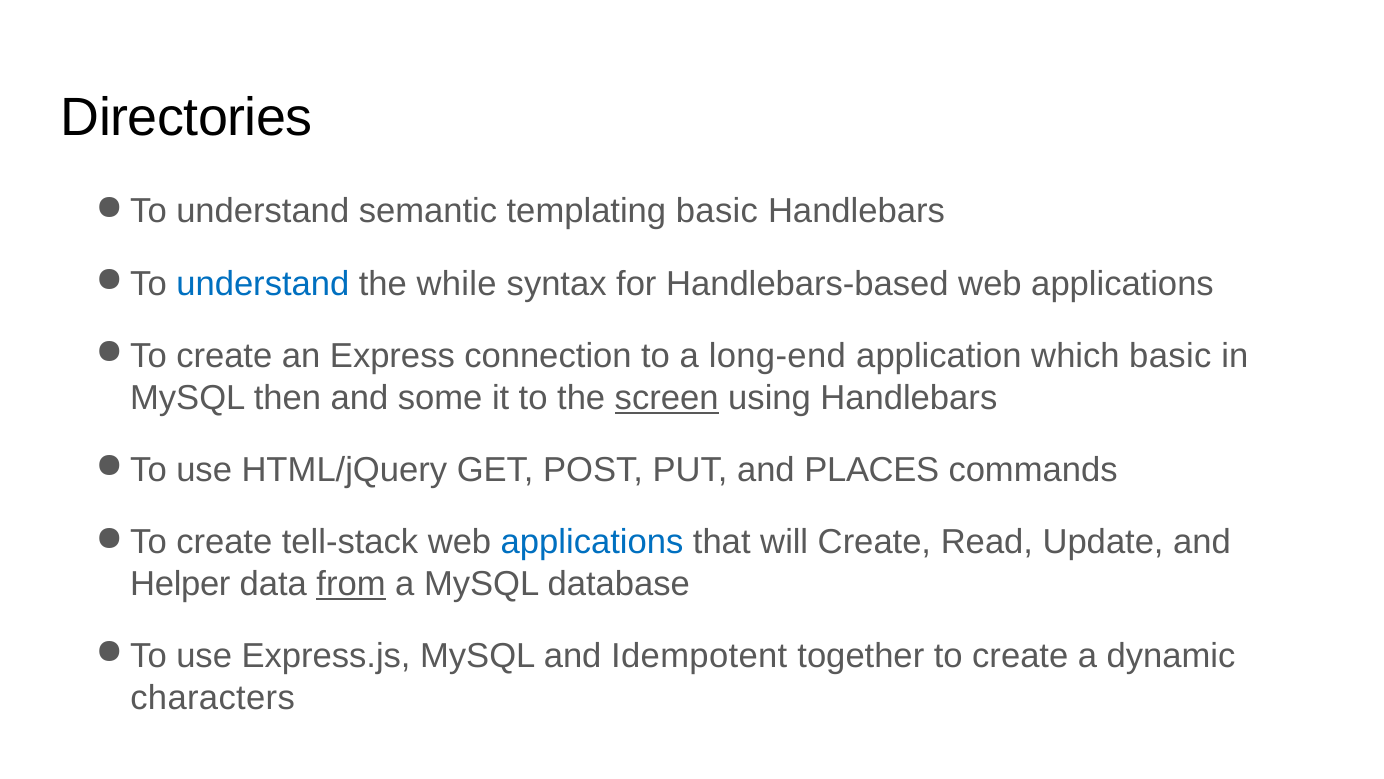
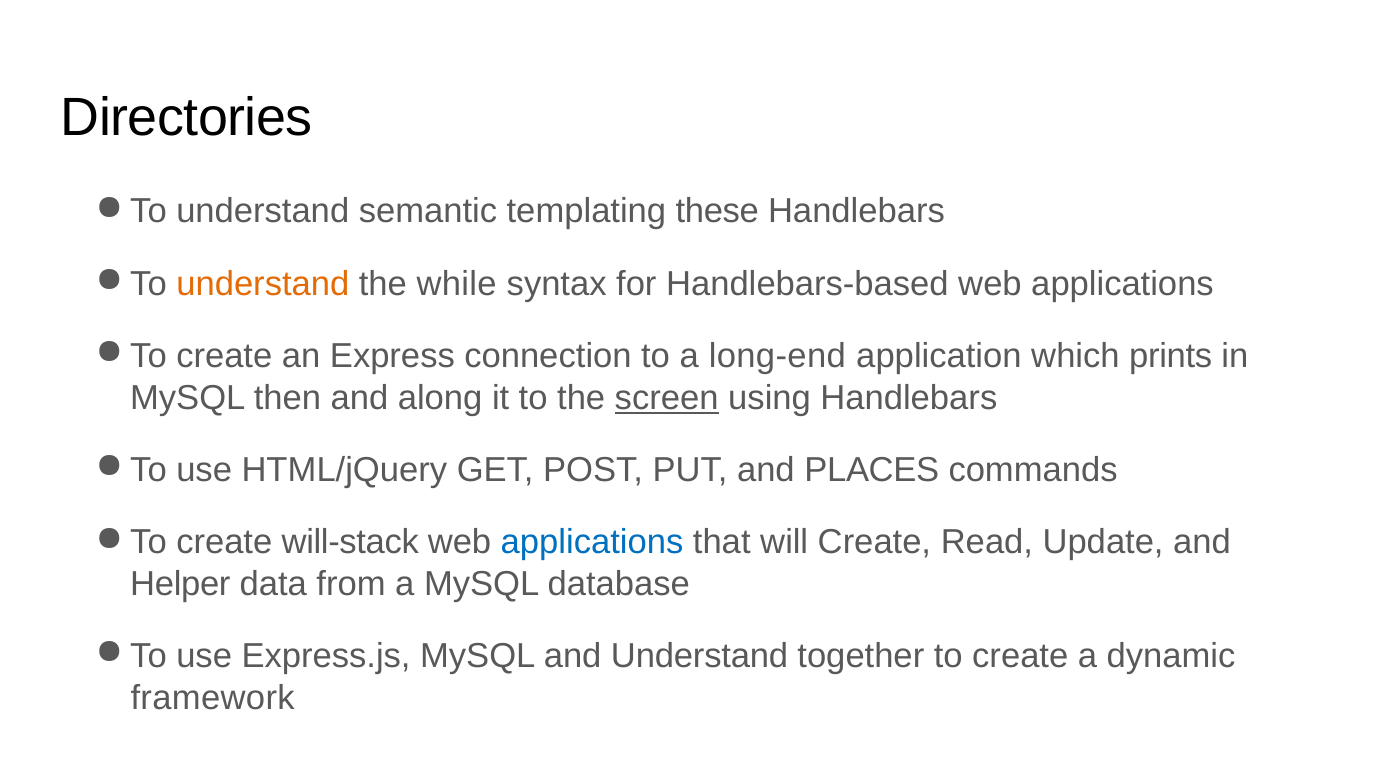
templating basic: basic -> these (717, 211)
understand colour: blue -> orange (263, 284)
which basic: basic -> prints (1171, 356)
some: some -> along (440, 397)
tell-stack: tell-stack -> will-stack (350, 542)
from underline: present -> none (351, 583)
and Idempotent: Idempotent -> Understand (700, 656)
characters: characters -> framework (213, 697)
